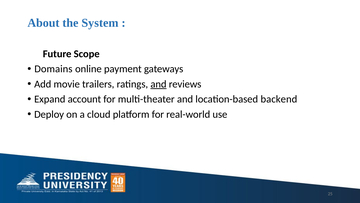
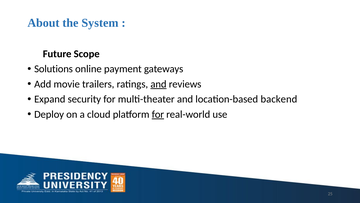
Domains: Domains -> Solutions (54, 69)
account: account -> security (84, 99)
for underline: none -> present (158, 114)
